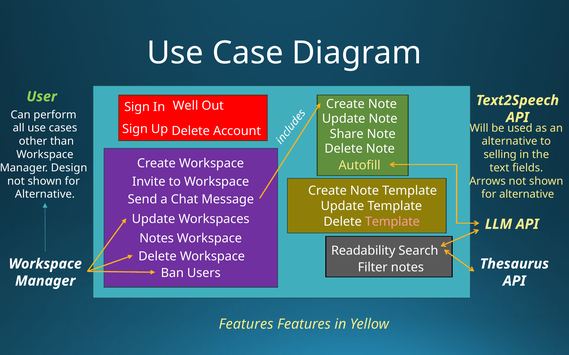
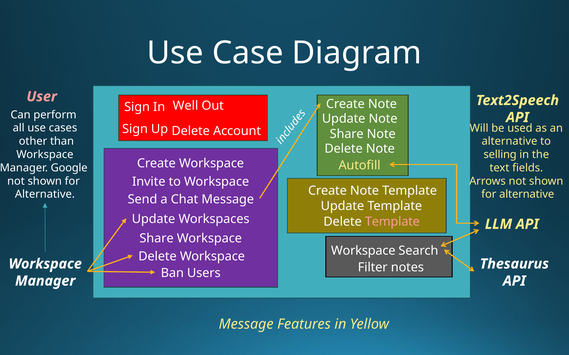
User colour: light green -> pink (42, 97)
Design: Design -> Google (69, 168)
Notes: Notes -> Share (157, 239)
Readability: Readability -> Workspace (363, 251)
Features: Features -> Message (246, 325)
